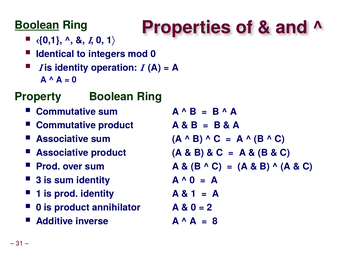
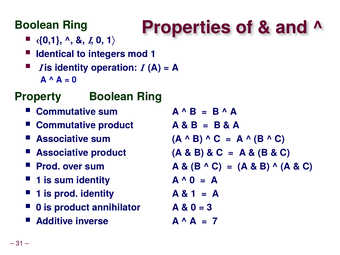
Boolean underline: present -> none (37, 25)
mod 0: 0 -> 1 (153, 54)
3: 3 -> 1 (39, 180)
2: 2 -> 3 (210, 208)
8: 8 -> 7 (215, 221)
